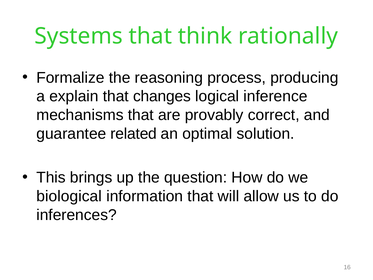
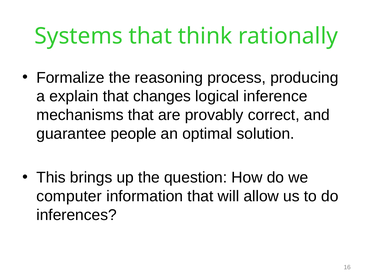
related: related -> people (134, 133)
biological: biological -> computer (69, 196)
